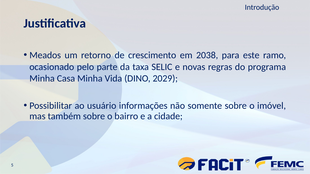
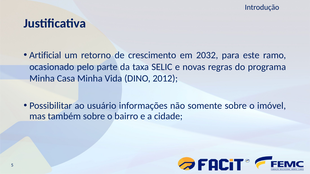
Meados: Meados -> Artificial (45, 55)
2038: 2038 -> 2032 (207, 55)
2029: 2029 -> 2012 (165, 79)
